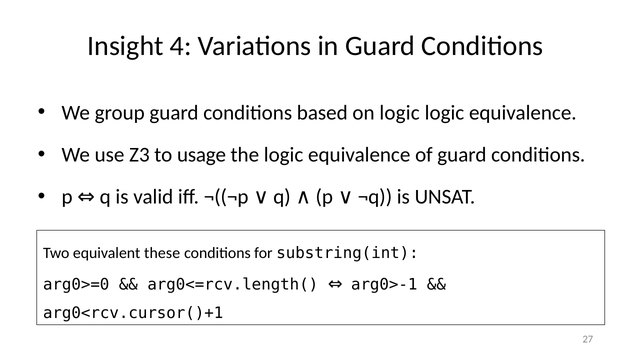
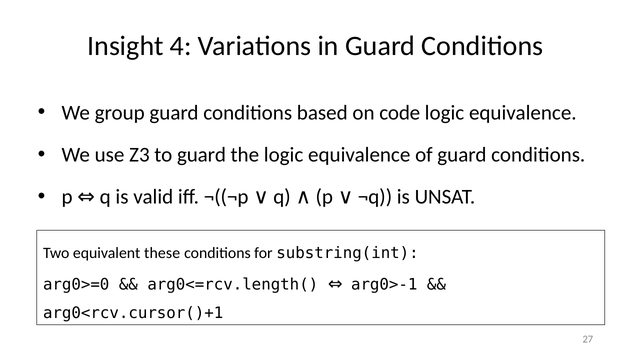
on logic: logic -> code (400, 113)
to usage: usage -> guard (201, 155)
